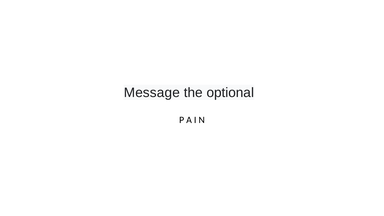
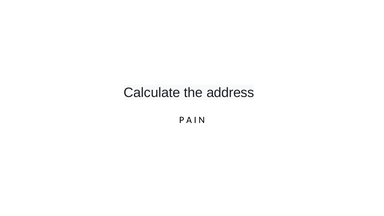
Message: Message -> Calculate (152, 93)
optional: optional -> address (230, 93)
